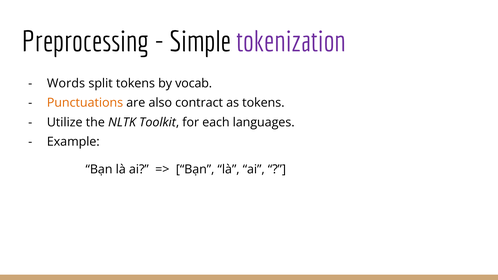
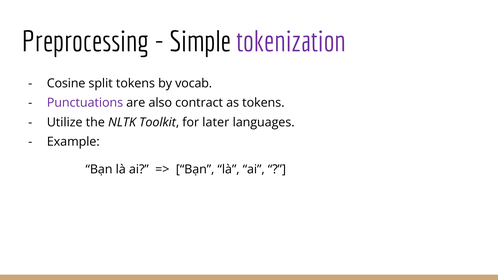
Words: Words -> Cosine (66, 83)
Punctuations colour: orange -> purple (85, 103)
each: each -> later (216, 122)
